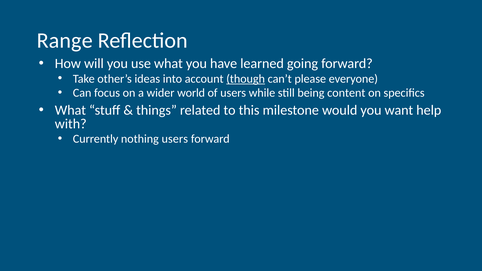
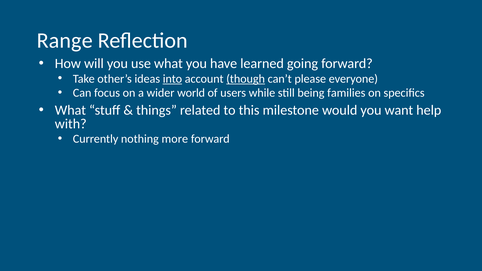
into underline: none -> present (172, 79)
content: content -> families (346, 93)
nothing users: users -> more (175, 139)
